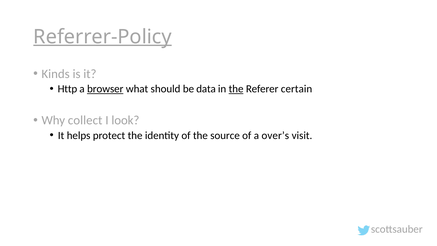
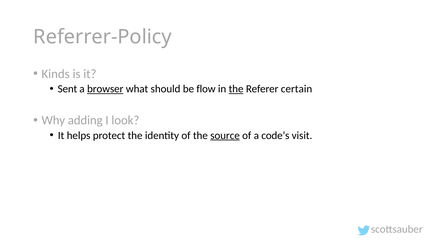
Referrer-Policy underline: present -> none (103, 37)
Http: Http -> Sent (67, 89)
data: data -> flow (206, 89)
collect: collect -> adding (85, 120)
source underline: none -> present (225, 135)
over’s: over’s -> code’s (275, 135)
